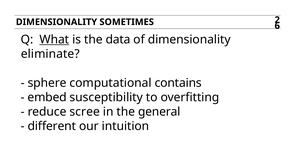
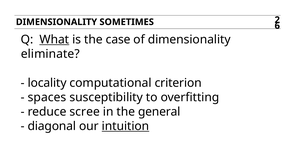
data: data -> case (118, 39)
sphere: sphere -> locality (47, 83)
contains: contains -> criterion (178, 83)
embed: embed -> spaces (47, 97)
different: different -> diagonal (52, 126)
intuition underline: none -> present (125, 126)
